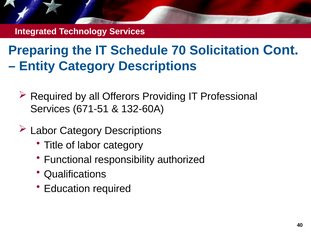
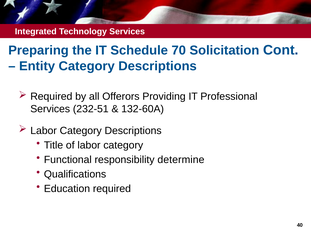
671-51: 671-51 -> 232-51 (91, 109)
authorized: authorized -> determine (181, 160)
